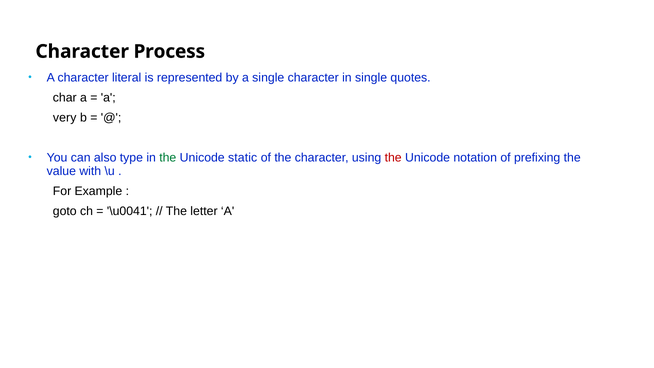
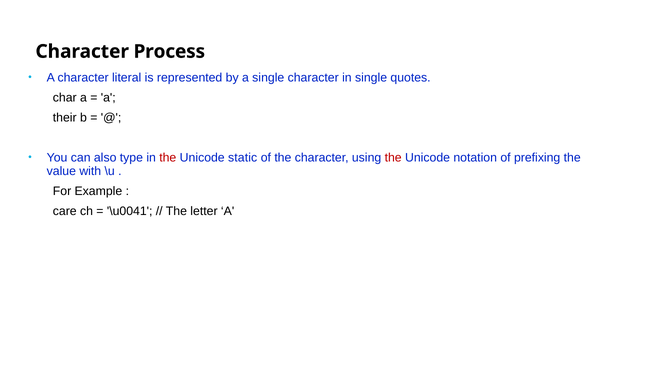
very: very -> their (65, 118)
the colour: green -> red (168, 158)
goto: goto -> care (65, 211)
